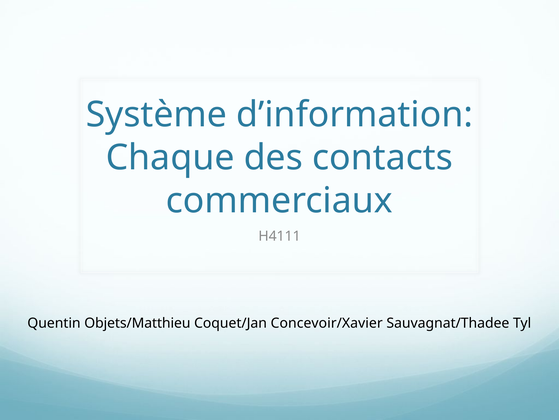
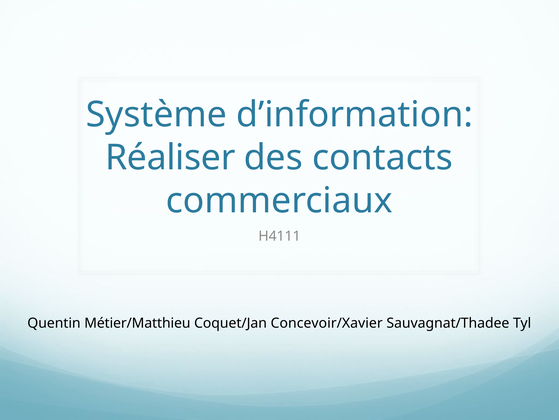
Chaque: Chaque -> Réaliser (170, 157)
Objets/Matthieu: Objets/Matthieu -> Métier/Matthieu (137, 323)
